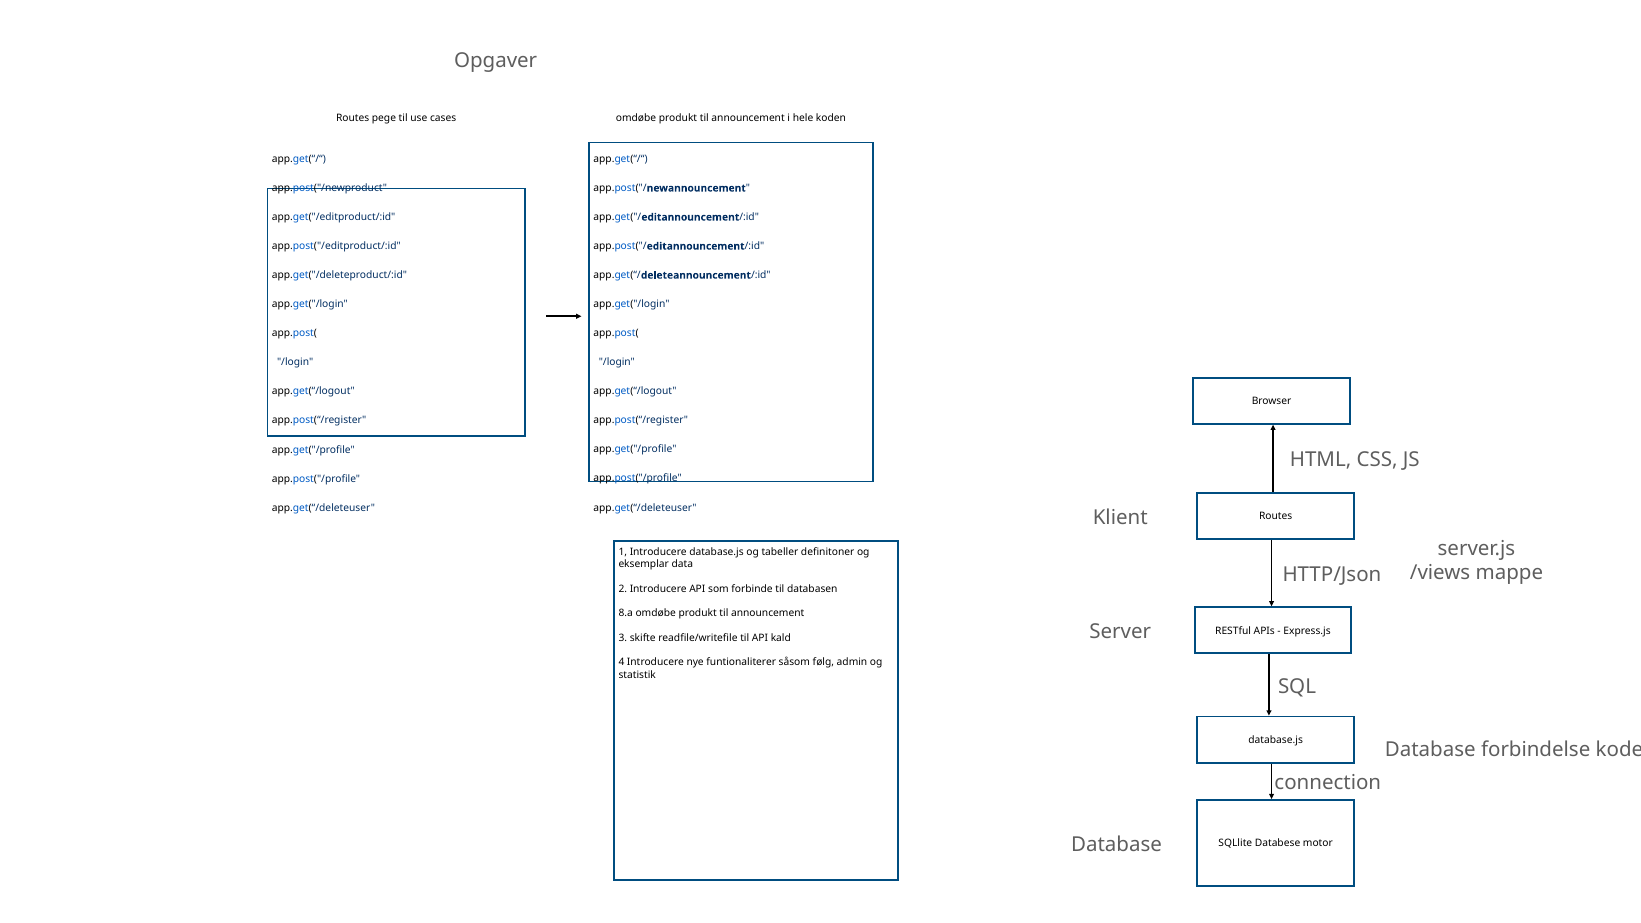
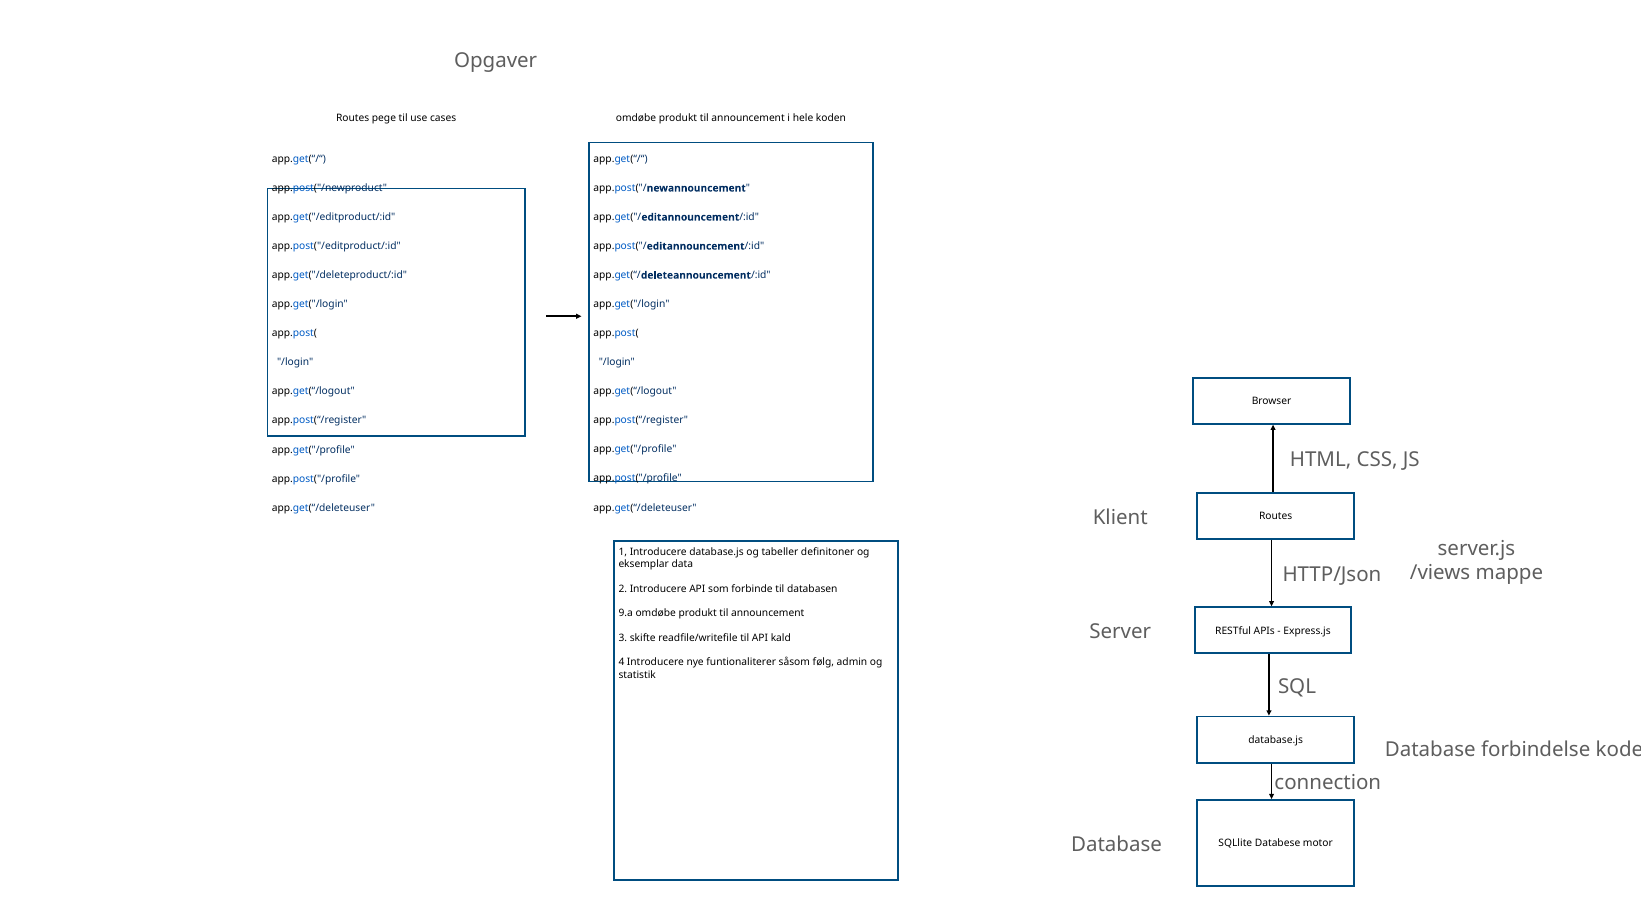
8.a: 8.a -> 9.a (626, 613)
